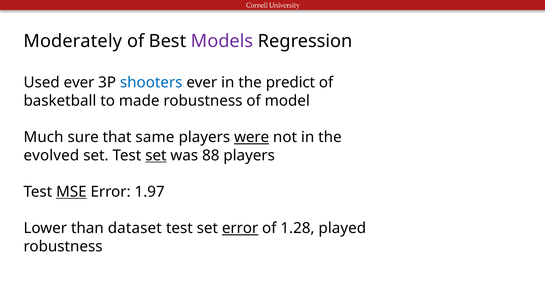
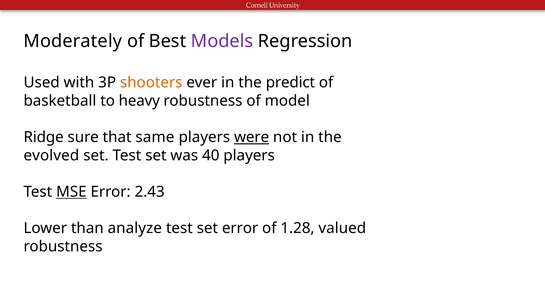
Used ever: ever -> with (79, 83)
shooters colour: blue -> orange (151, 83)
made: made -> heavy (139, 101)
Much: Much -> Ridge (44, 137)
set underline: present -> none (156, 155)
88: 88 -> 40 (211, 155)
1.97: 1.97 -> 2.43 (150, 192)
dataset: dataset -> analyze (135, 228)
error underline: present -> none (240, 228)
played: played -> valued (342, 228)
